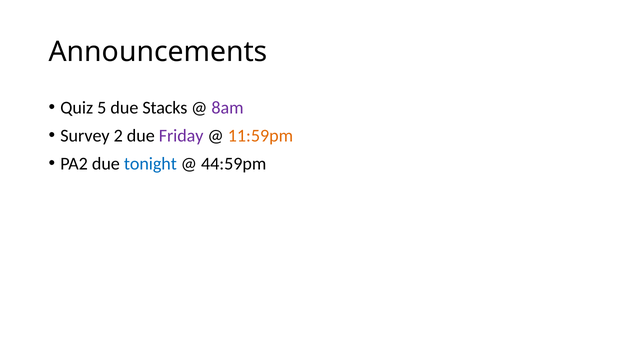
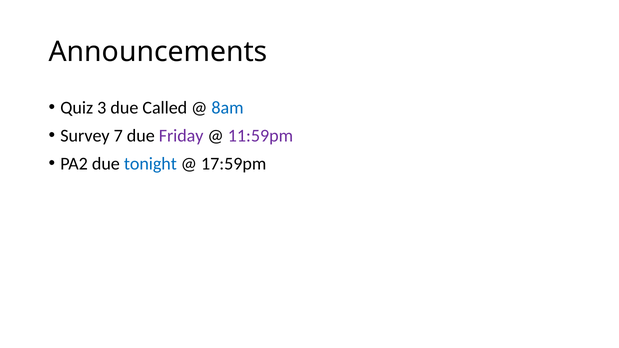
5: 5 -> 3 (102, 108)
Stacks: Stacks -> Called (165, 108)
8am colour: purple -> blue (227, 108)
2: 2 -> 7 (118, 136)
11:59pm colour: orange -> purple (260, 136)
44:59pm: 44:59pm -> 17:59pm (234, 164)
